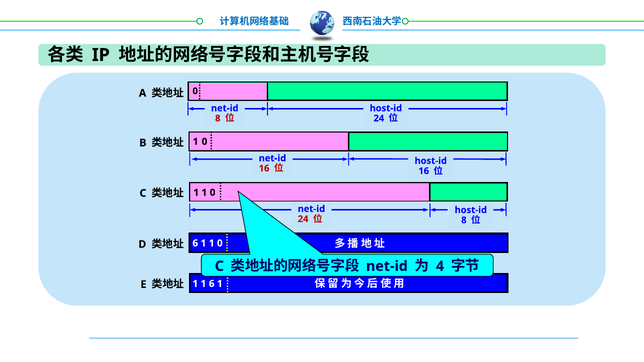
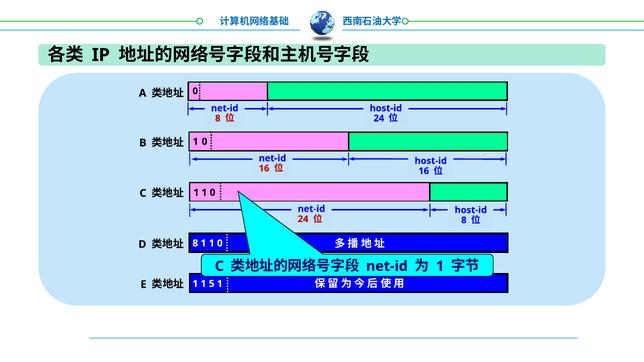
6: 6 -> 8 (195, 243)
4: 4 -> 1 (440, 266)
1 6: 6 -> 5 (212, 284)
